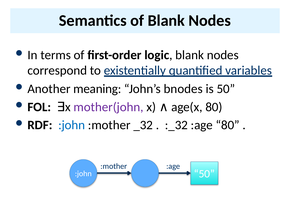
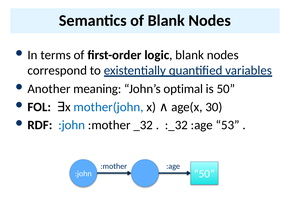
bnodes: bnodes -> optimal (183, 89)
mother(john colour: purple -> blue (109, 107)
age(x 80: 80 -> 30 (214, 107)
:age 80: 80 -> 53 (228, 125)
